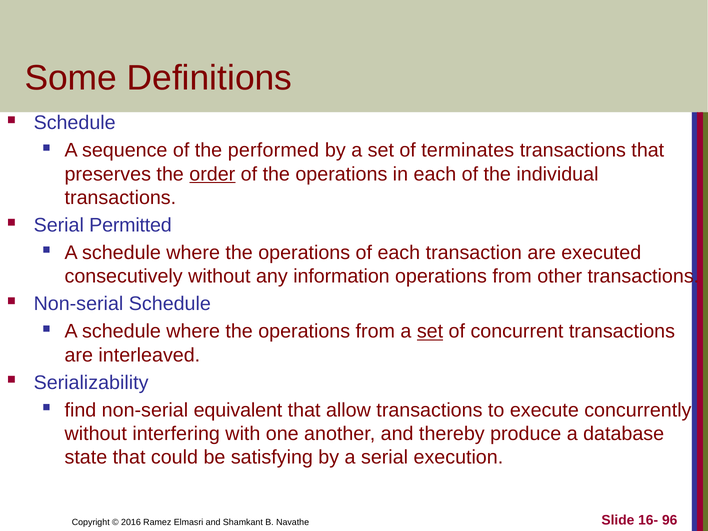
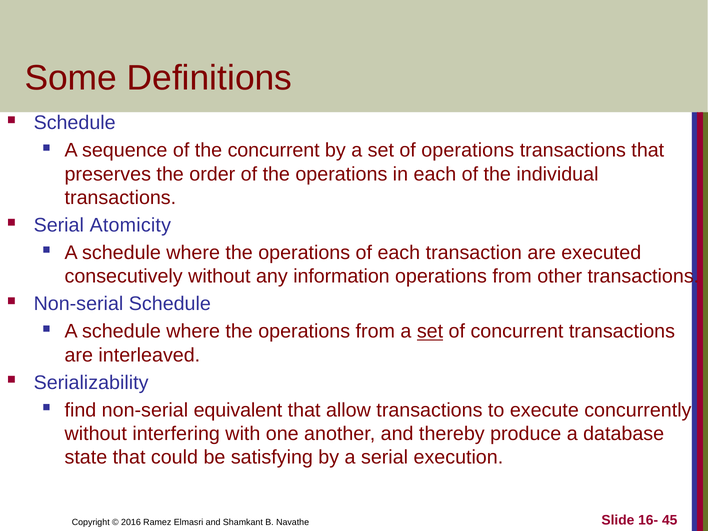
the performed: performed -> concurrent (274, 150)
of terminates: terminates -> operations (468, 150)
order underline: present -> none (212, 174)
Permitted: Permitted -> Atomicity (130, 225)
96: 96 -> 45 (670, 520)
